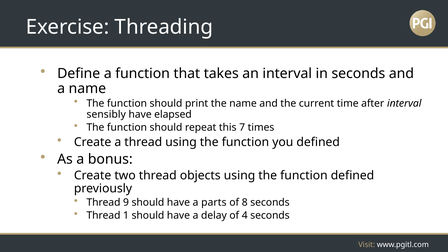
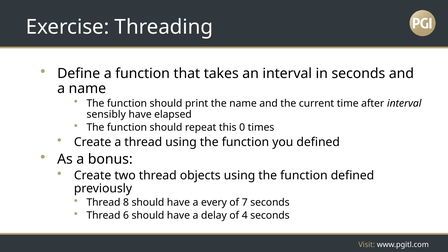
7: 7 -> 0 (242, 127)
9: 9 -> 8 (126, 202)
parts: parts -> every (214, 202)
8: 8 -> 7 (245, 202)
1: 1 -> 6 (126, 215)
